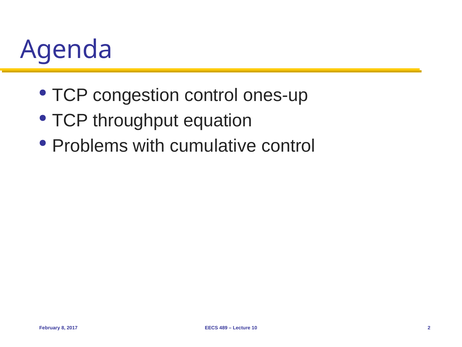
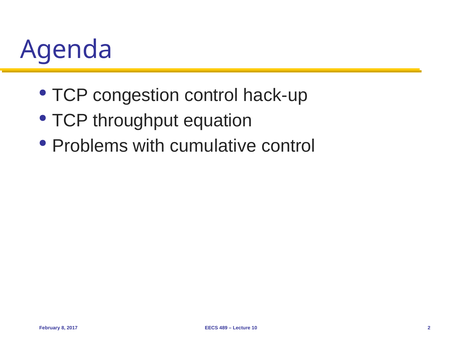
ones-up: ones-up -> hack-up (276, 95)
